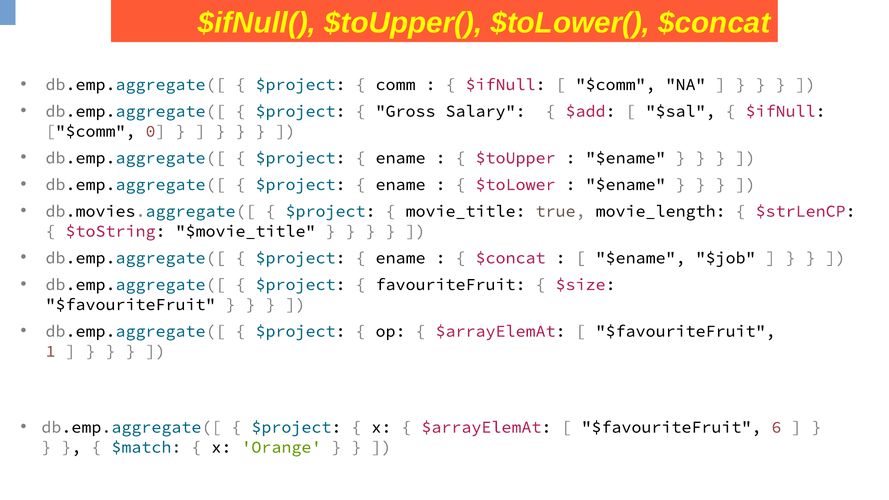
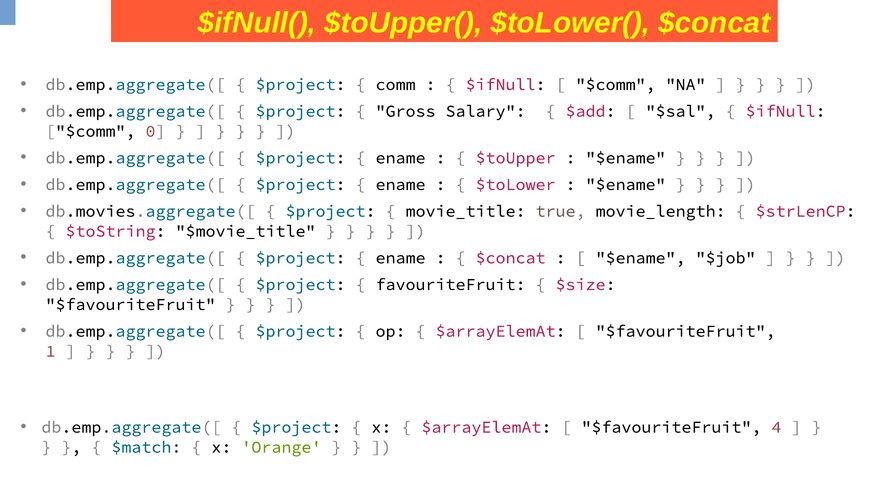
6: 6 -> 4 (776, 427)
